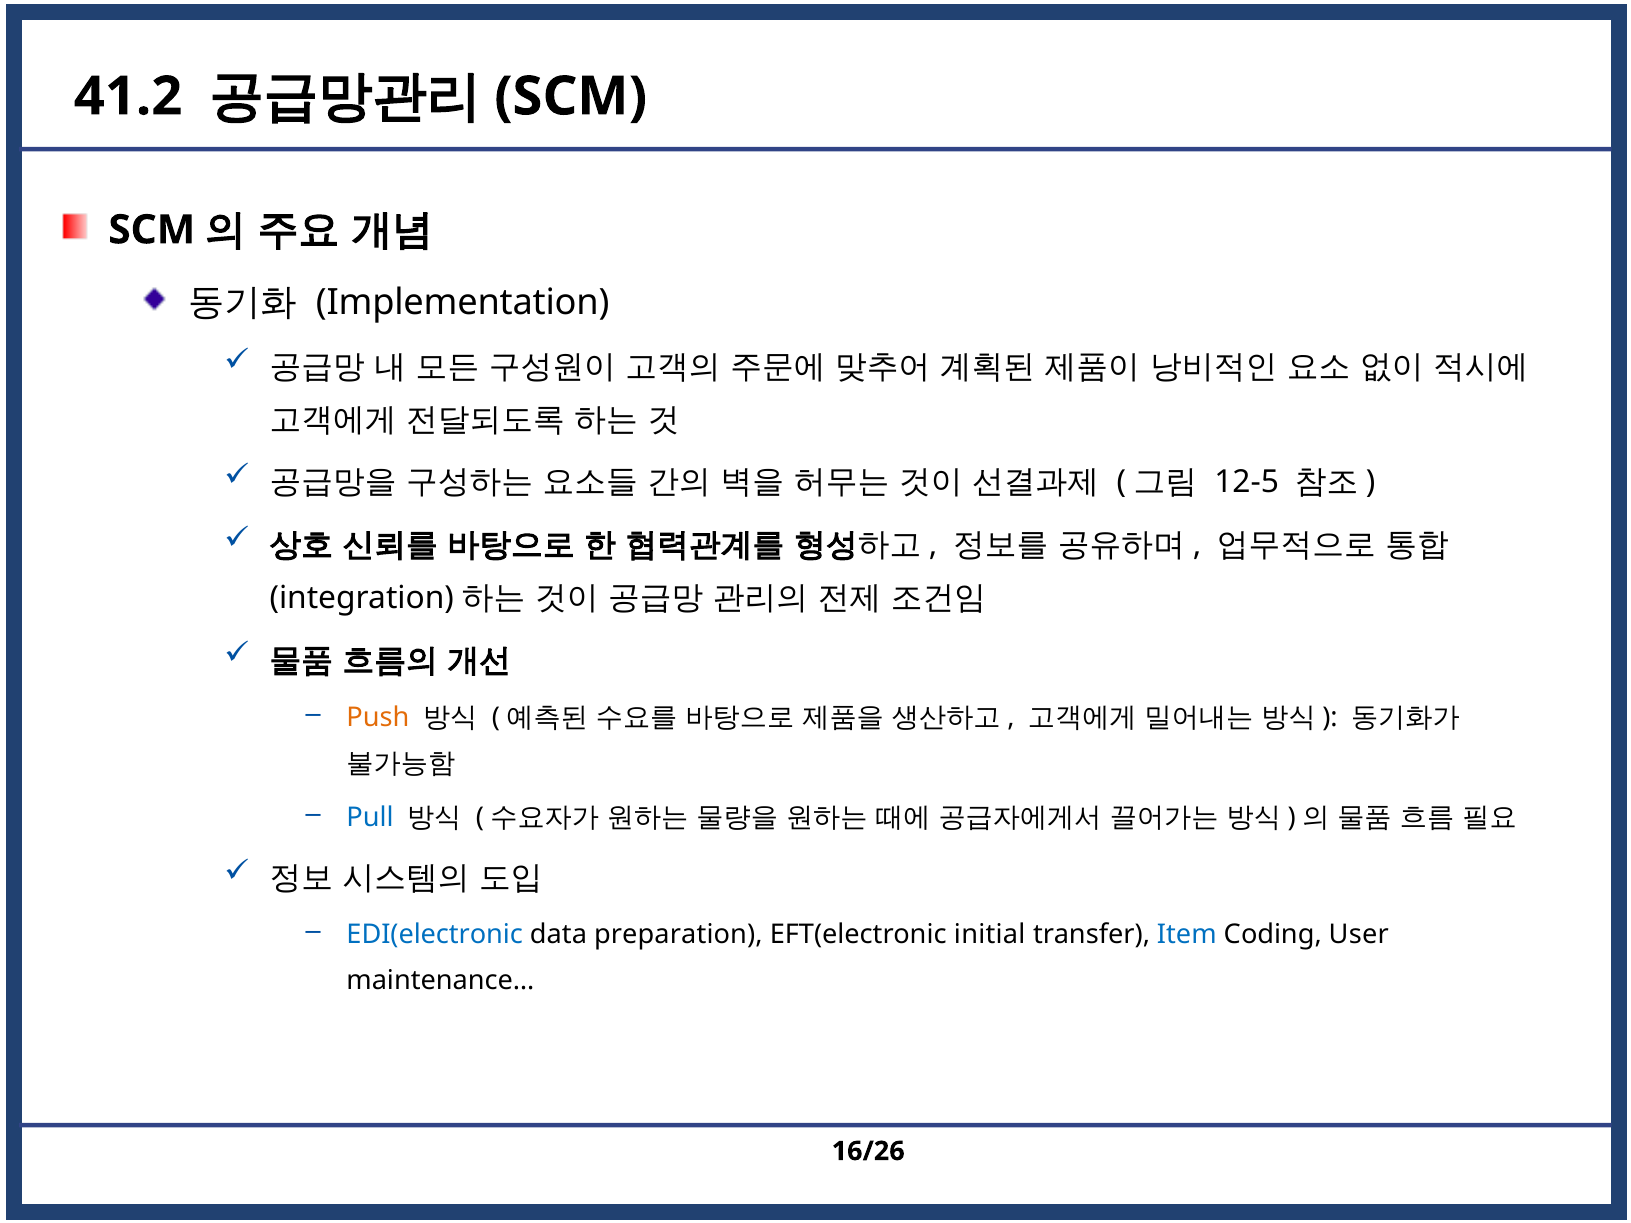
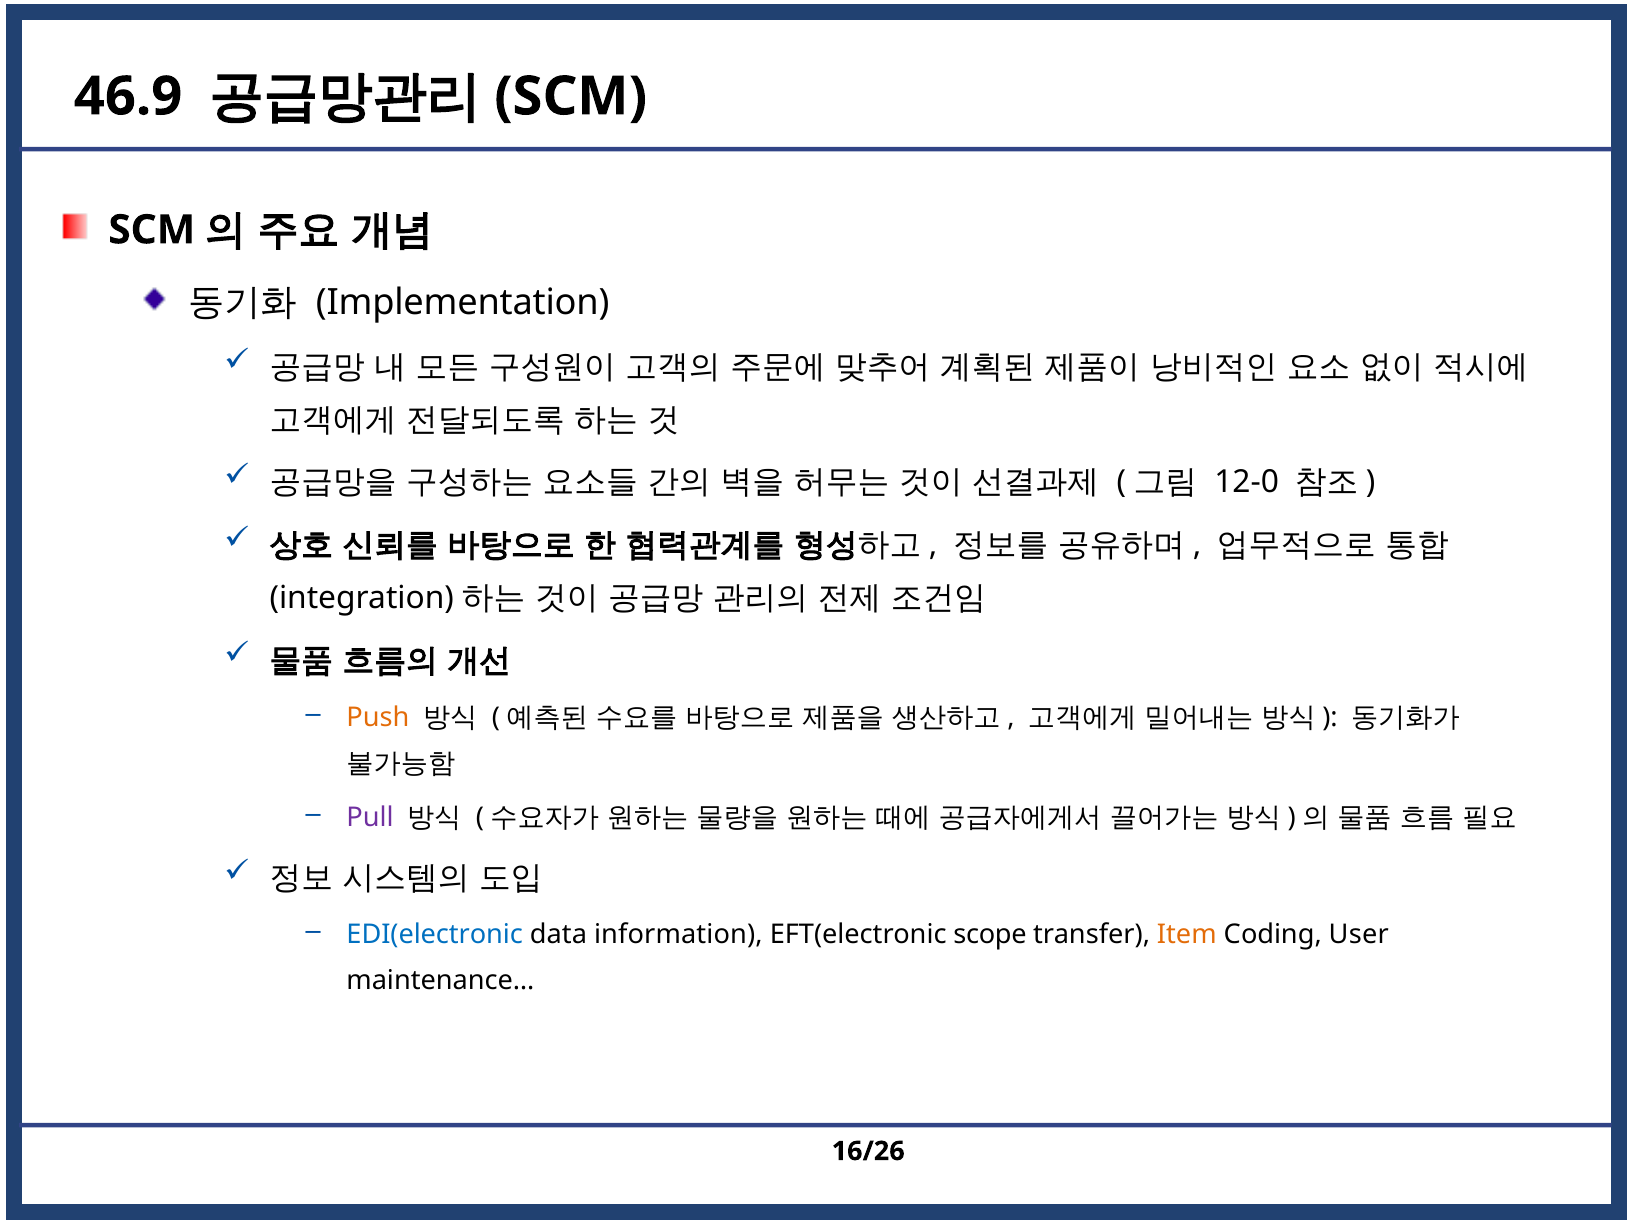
41.2: 41.2 -> 46.9 (128, 97)
12-5: 12-5 -> 12-0 (1247, 483)
Pull colour: blue -> purple (370, 818)
preparation: preparation -> information (678, 935)
initial: initial -> scope (990, 935)
Item colour: blue -> orange (1187, 935)
